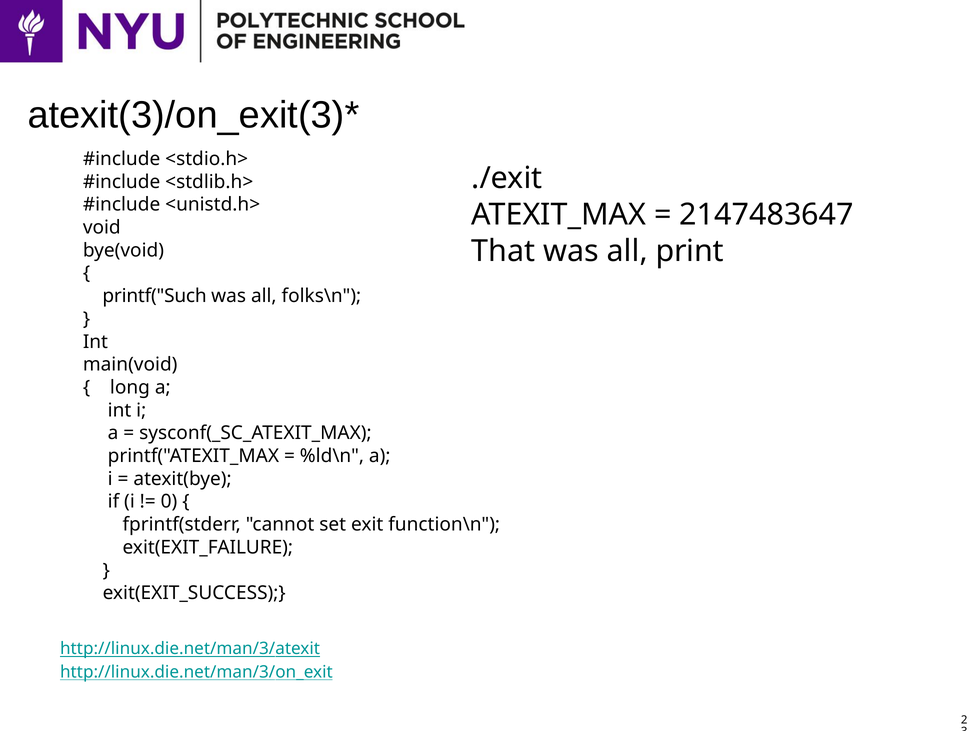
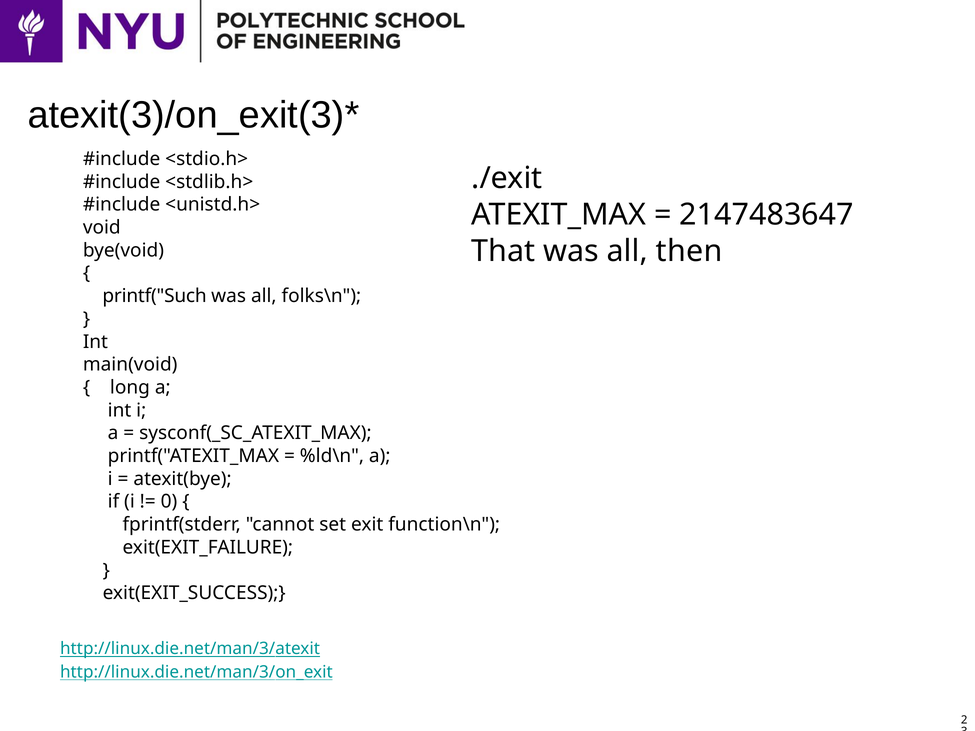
print: print -> then (689, 251)
